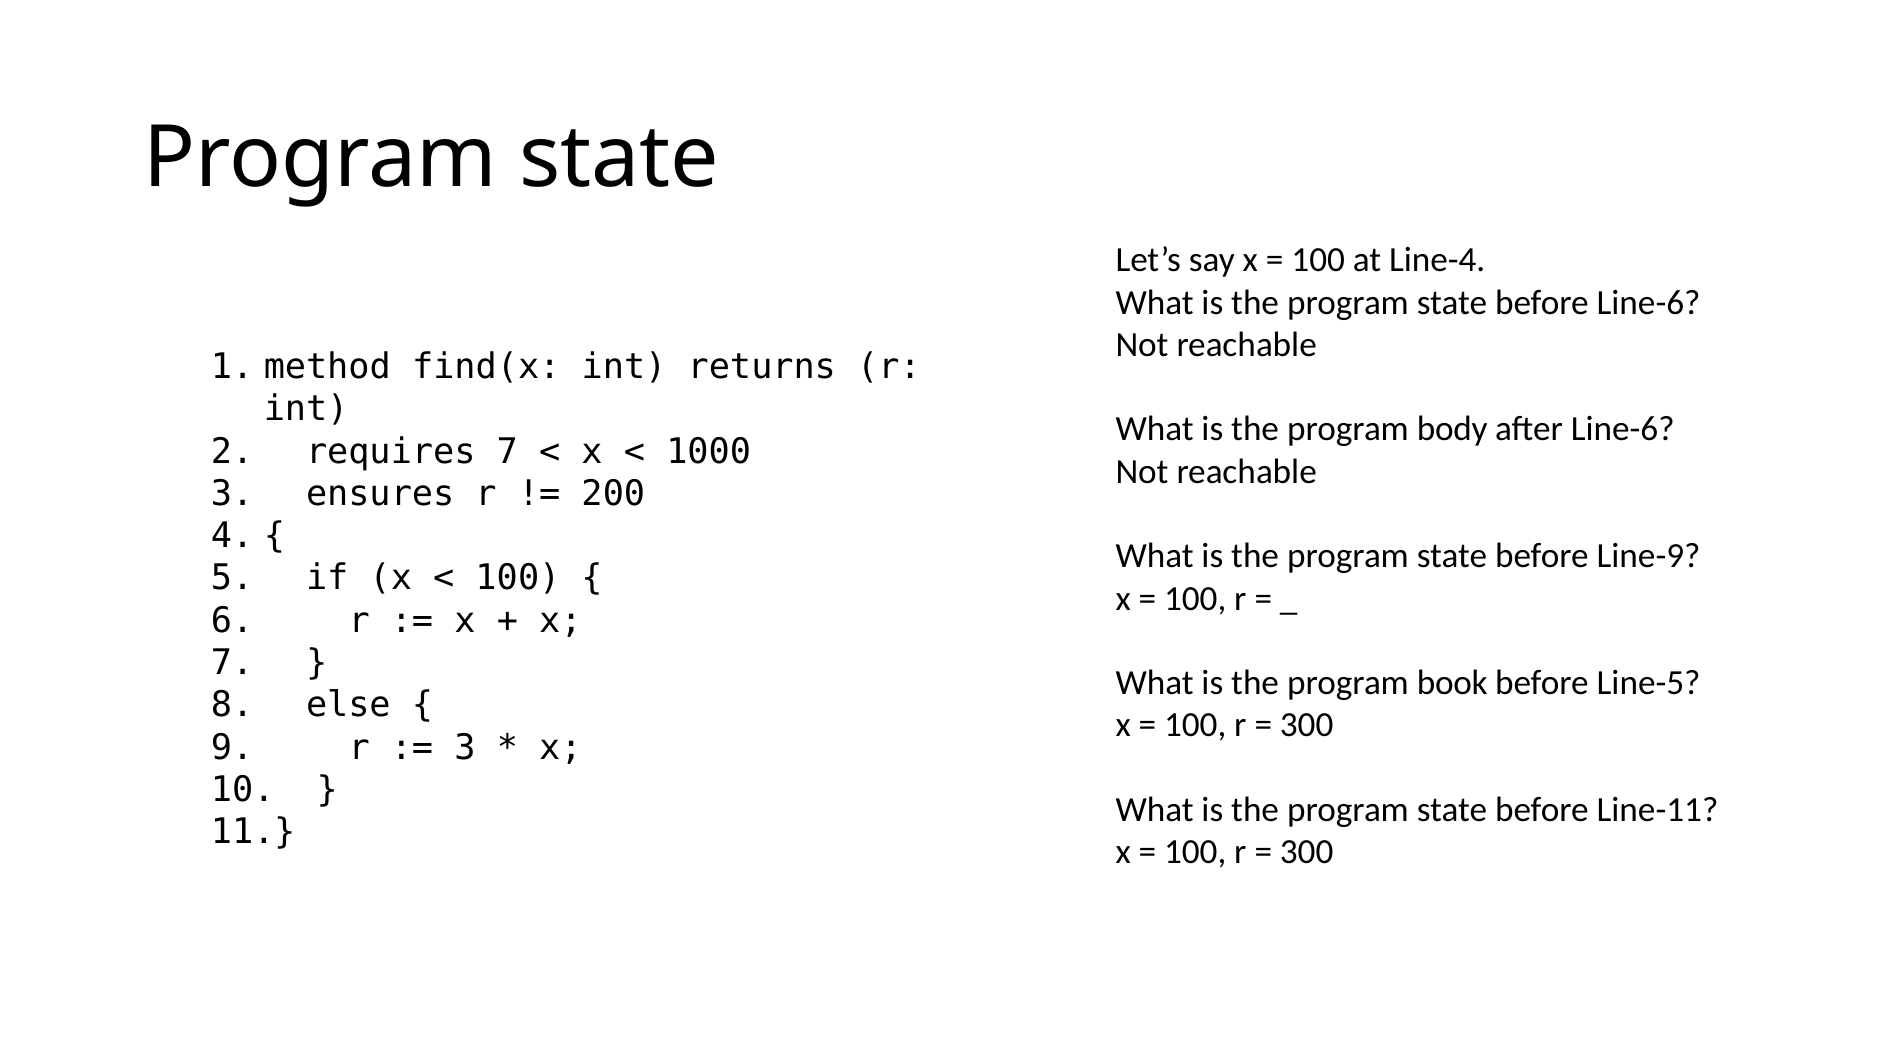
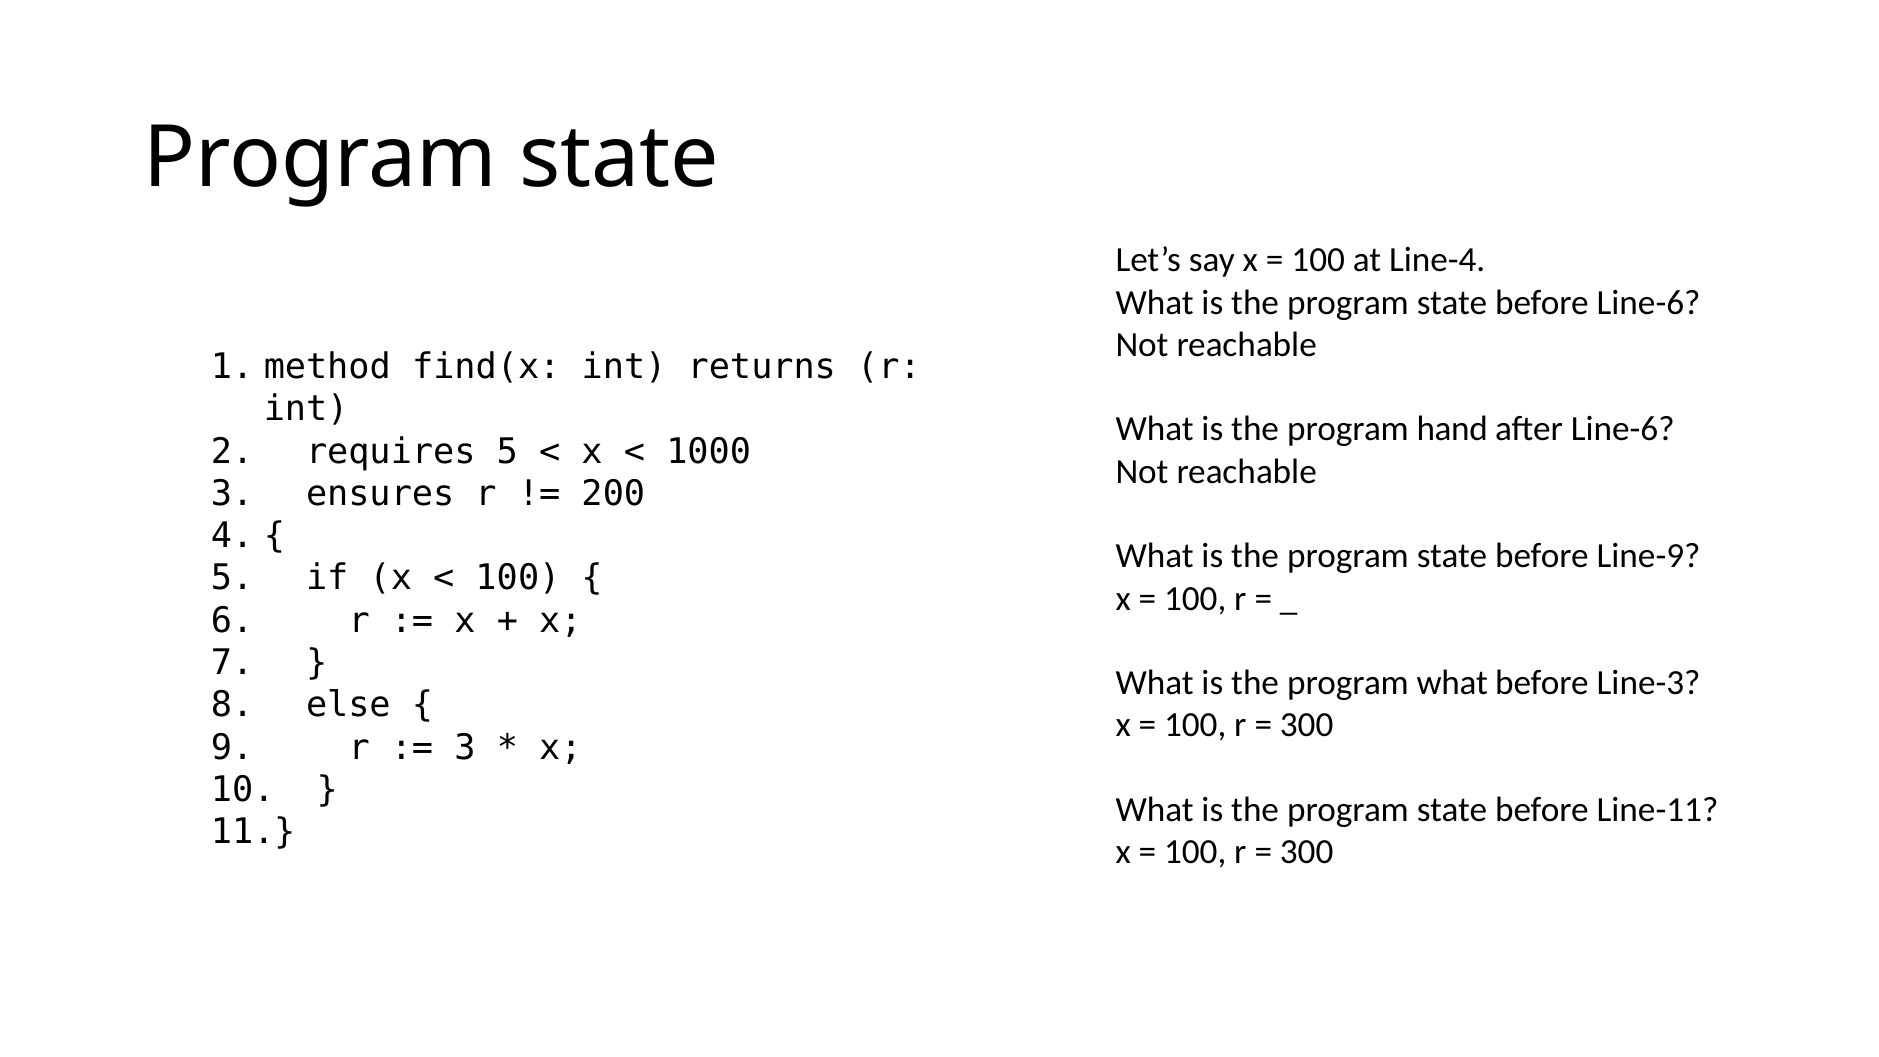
body: body -> hand (1452, 429)
requires 7: 7 -> 5 (507, 451)
program book: book -> what (1452, 683)
Line-5: Line-5 -> Line-3 (1649, 683)
